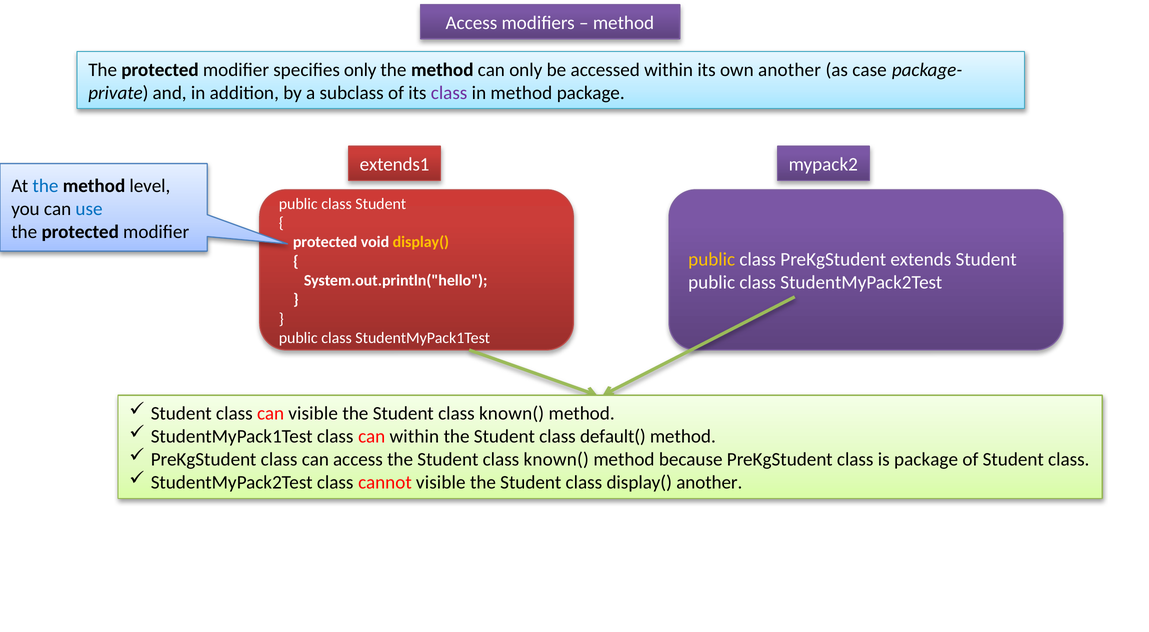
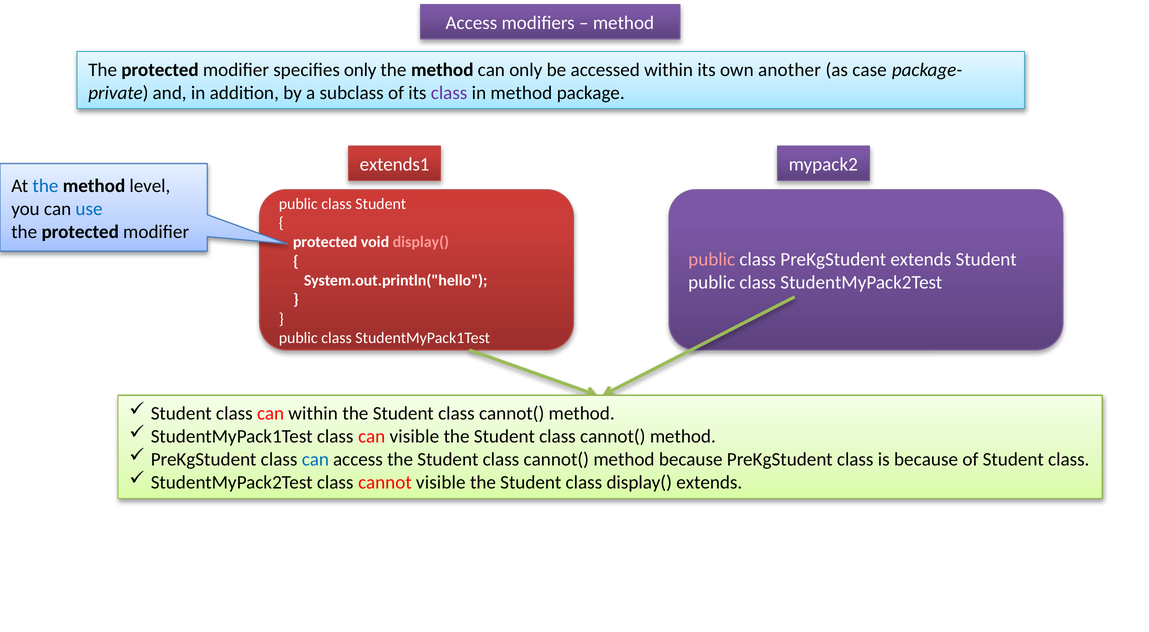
display( colour: yellow -> pink (421, 242)
public colour: yellow -> pink (712, 260)
can visible: visible -> within (313, 414)
known(: known( -> cannot( (512, 414)
can within: within -> visible (414, 437)
default(: default( -> cannot( (613, 437)
can colour: black -> blue (315, 460)
known(: known( -> cannot( (556, 460)
is package: package -> because (926, 460)
display( another: another -> extends (709, 483)
